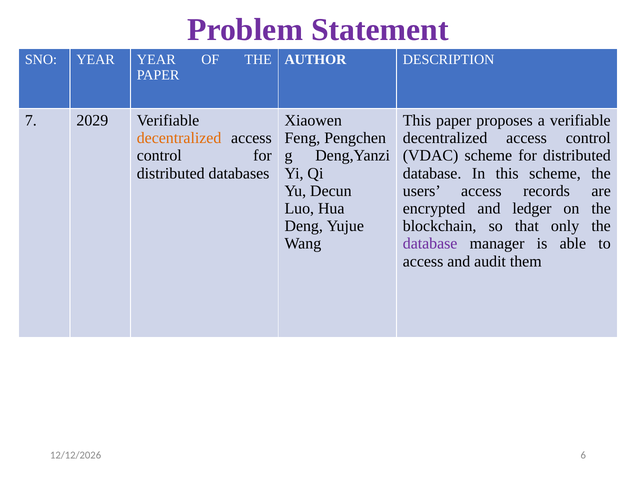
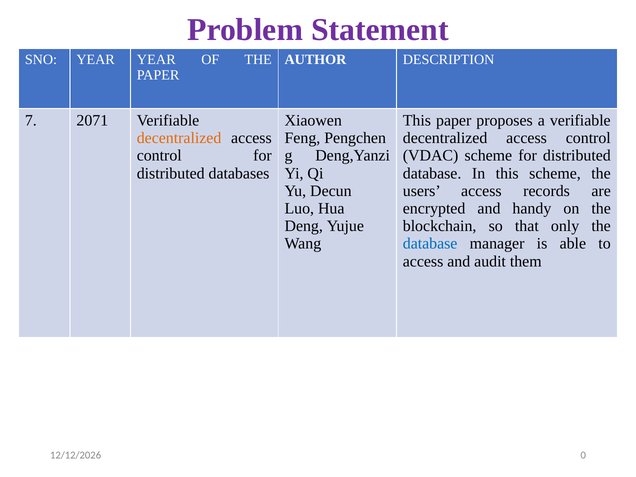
2029: 2029 -> 2071 (92, 121)
ledger: ledger -> handy (532, 209)
database colour: purple -> blue (430, 244)
6: 6 -> 0 (583, 455)
